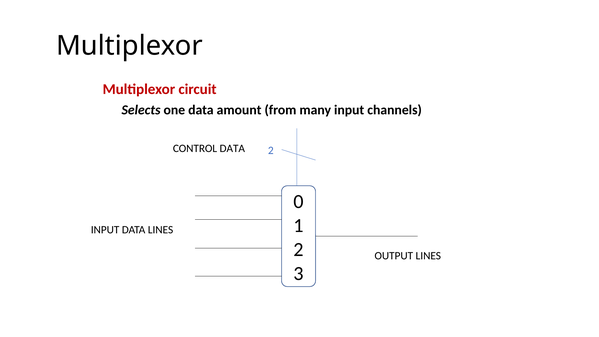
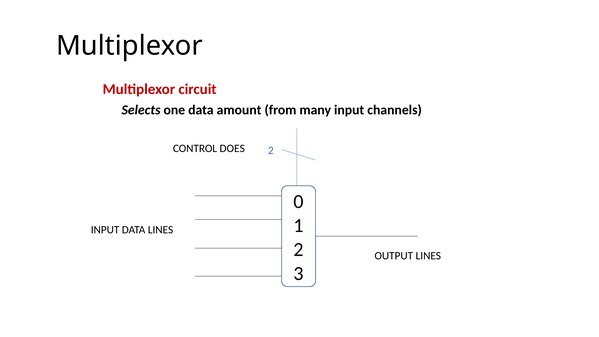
CONTROL DATA: DATA -> DOES (232, 149)
